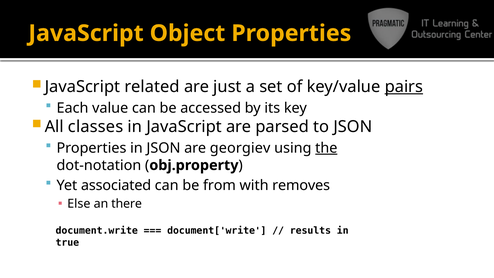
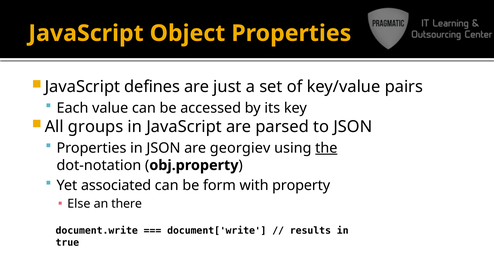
related: related -> defines (152, 87)
pairs underline: present -> none (404, 87)
classes: classes -> groups (96, 127)
from: from -> form (219, 185)
removes: removes -> property (301, 185)
